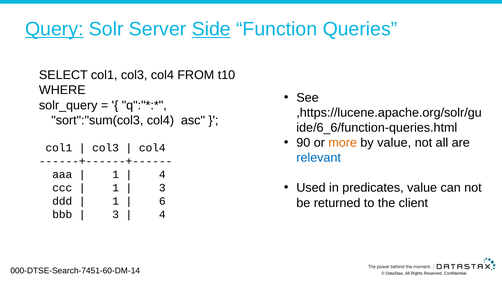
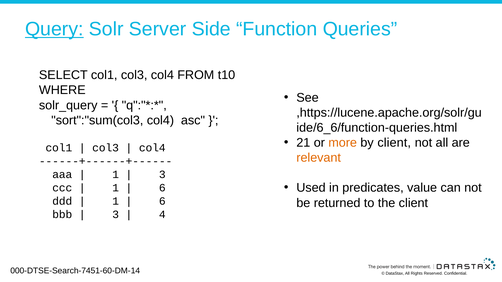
Side underline: present -> none (211, 29)
90: 90 -> 21 (303, 143)
by value: value -> client (394, 143)
relevant colour: blue -> orange (319, 158)
4: 4 -> 3 (162, 175)
3: 3 -> 6 (162, 188)
